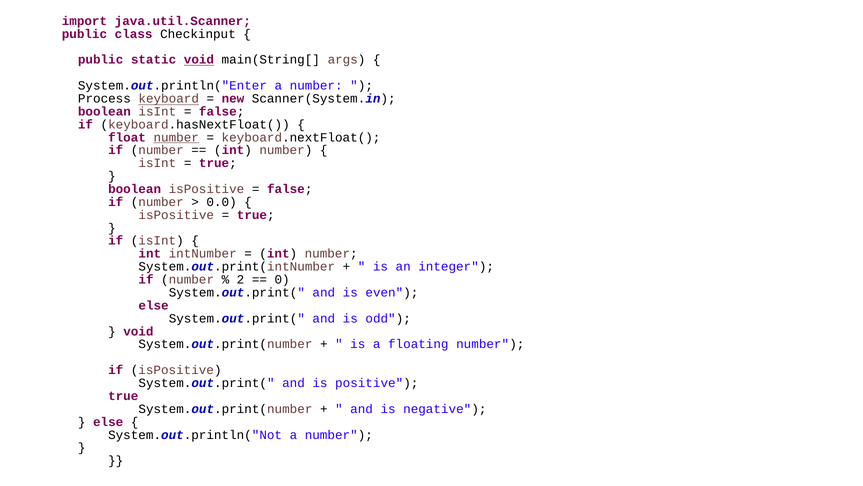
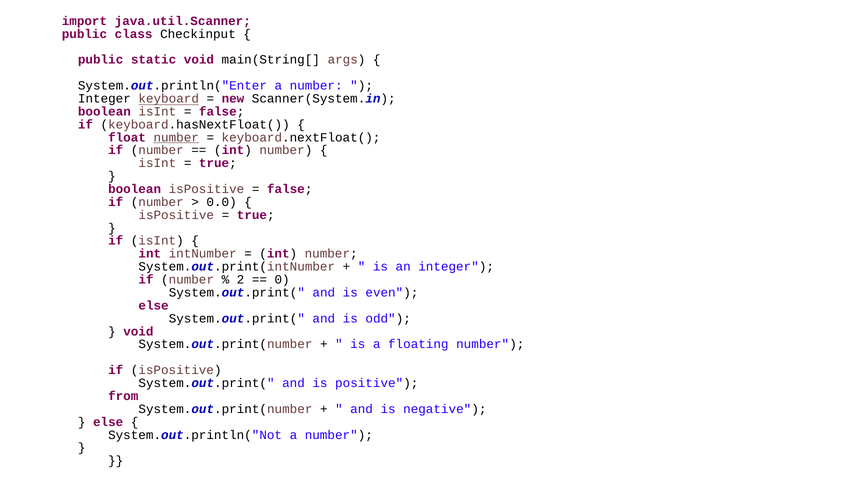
void underline: present -> none (199, 60)
Process: Process -> Integer (104, 98)
true: true -> from (123, 396)
